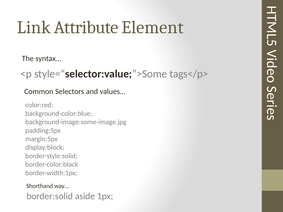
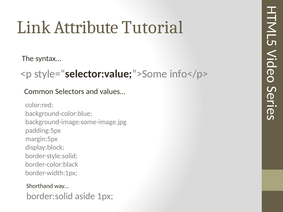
Element: Element -> Tutorial (152, 27)
tags</p>: tags</p> -> info</p> (189, 74)
